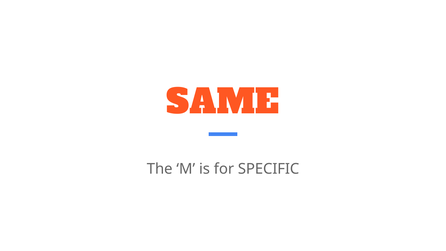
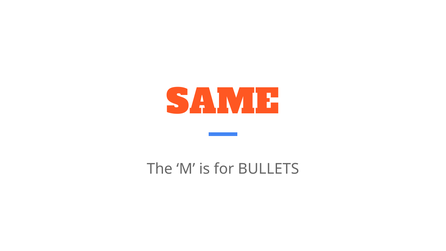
SPECIFIC: SPECIFIC -> BULLETS (269, 169)
